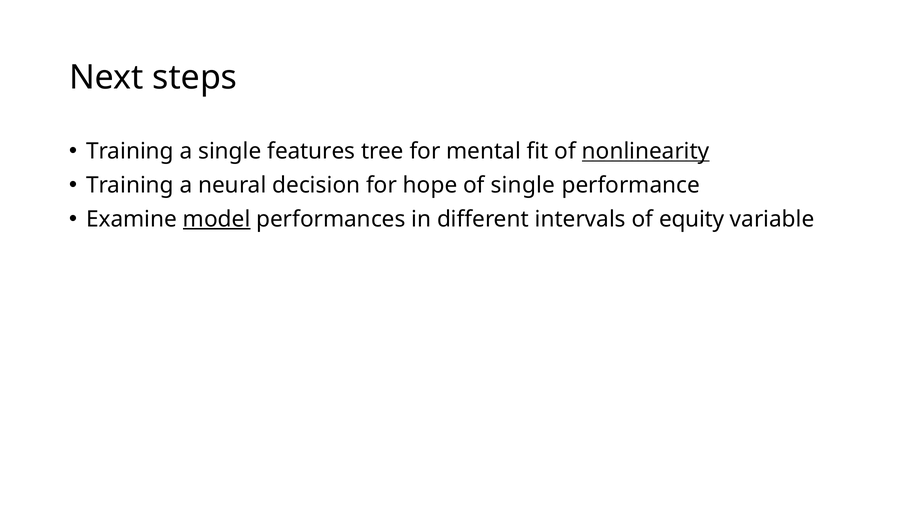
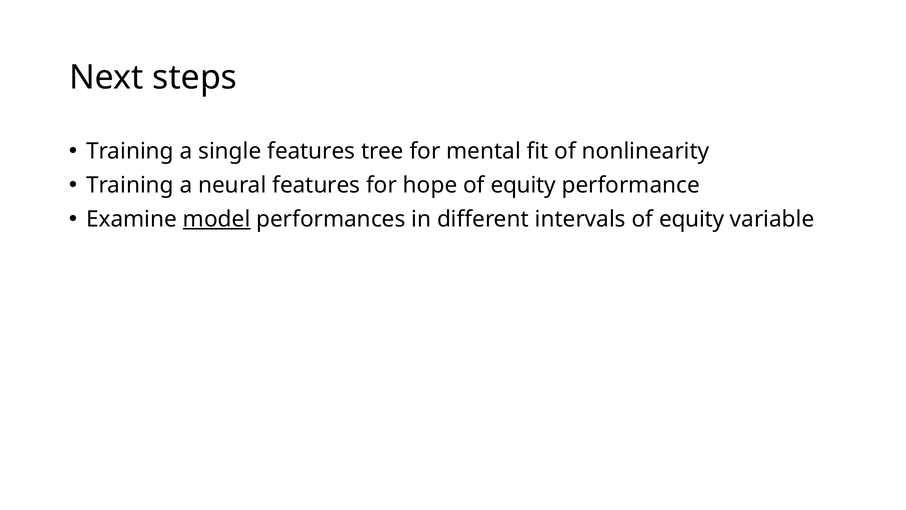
nonlinearity underline: present -> none (646, 151)
neural decision: decision -> features (316, 185)
hope of single: single -> equity (523, 185)
